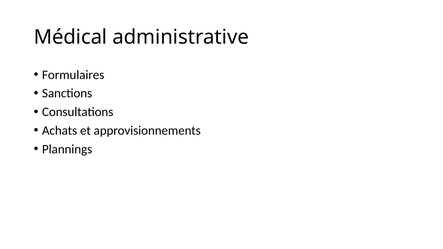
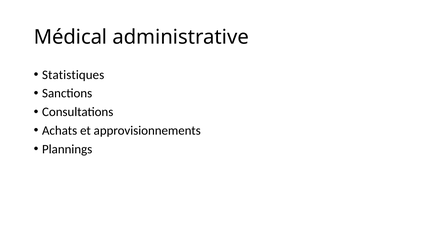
Formulaires: Formulaires -> Statistiques (73, 75)
